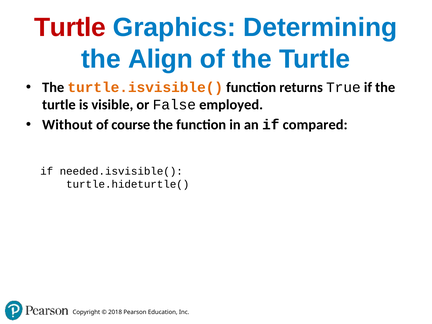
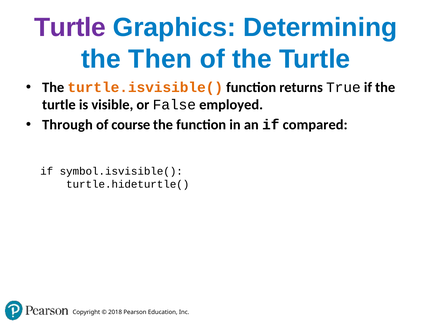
Turtle colour: red -> purple (70, 27)
Align: Align -> Then (160, 59)
Without: Without -> Through (67, 125)
needed.isvisible(: needed.isvisible( -> symbol.isvisible( (121, 171)
